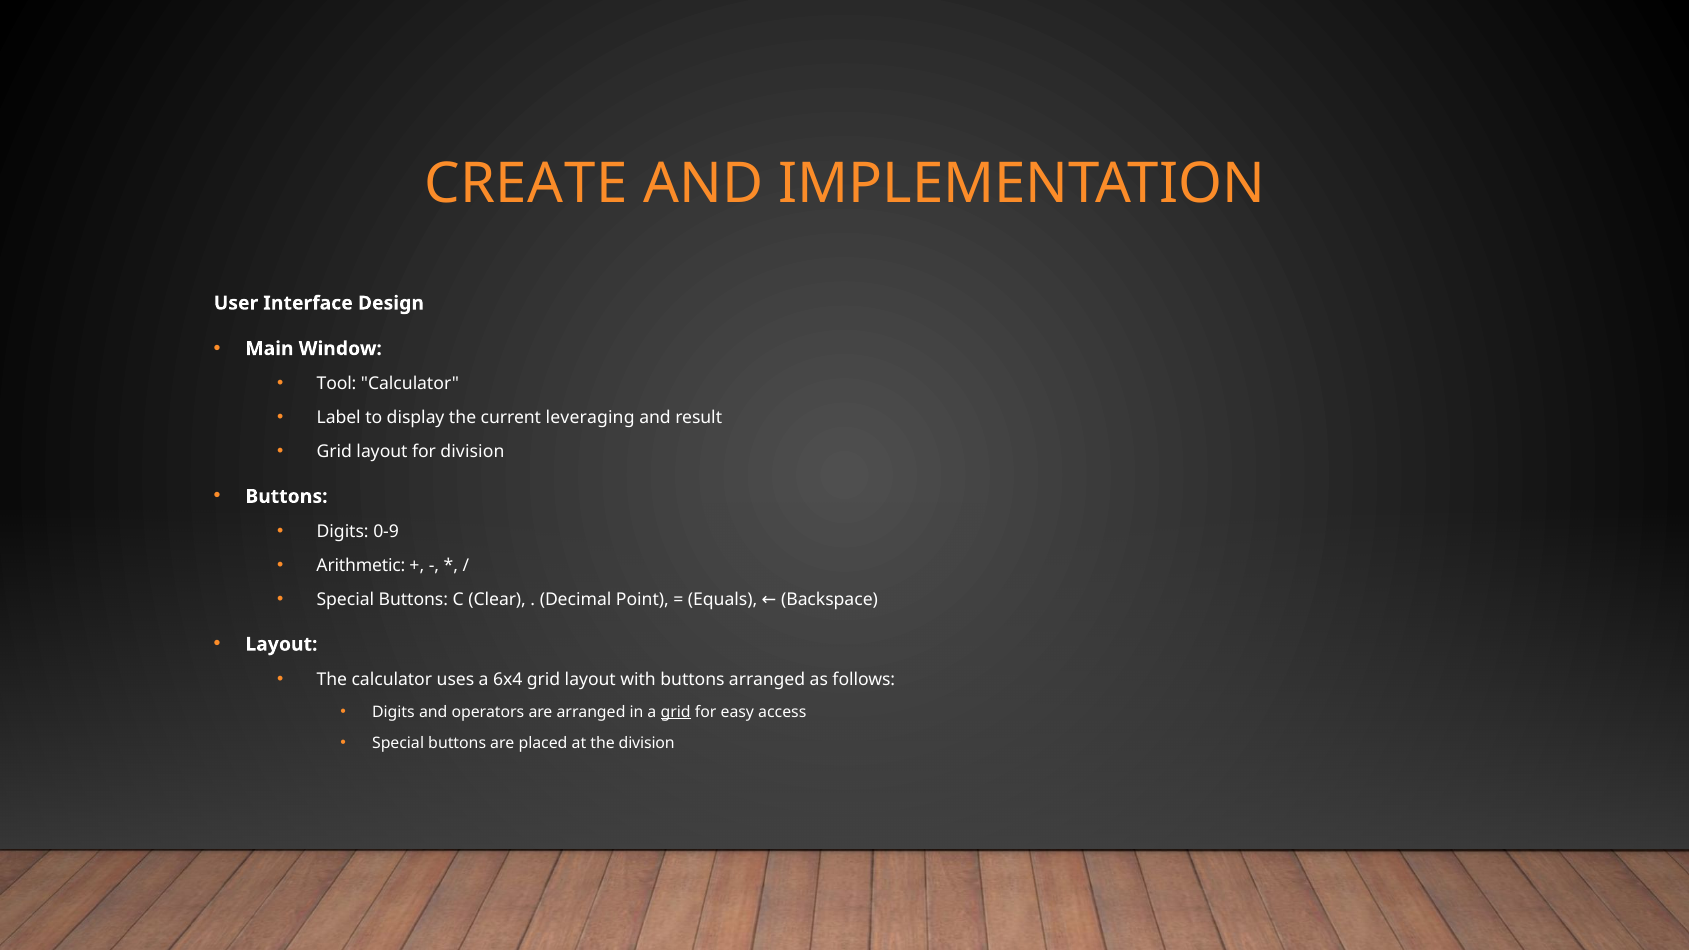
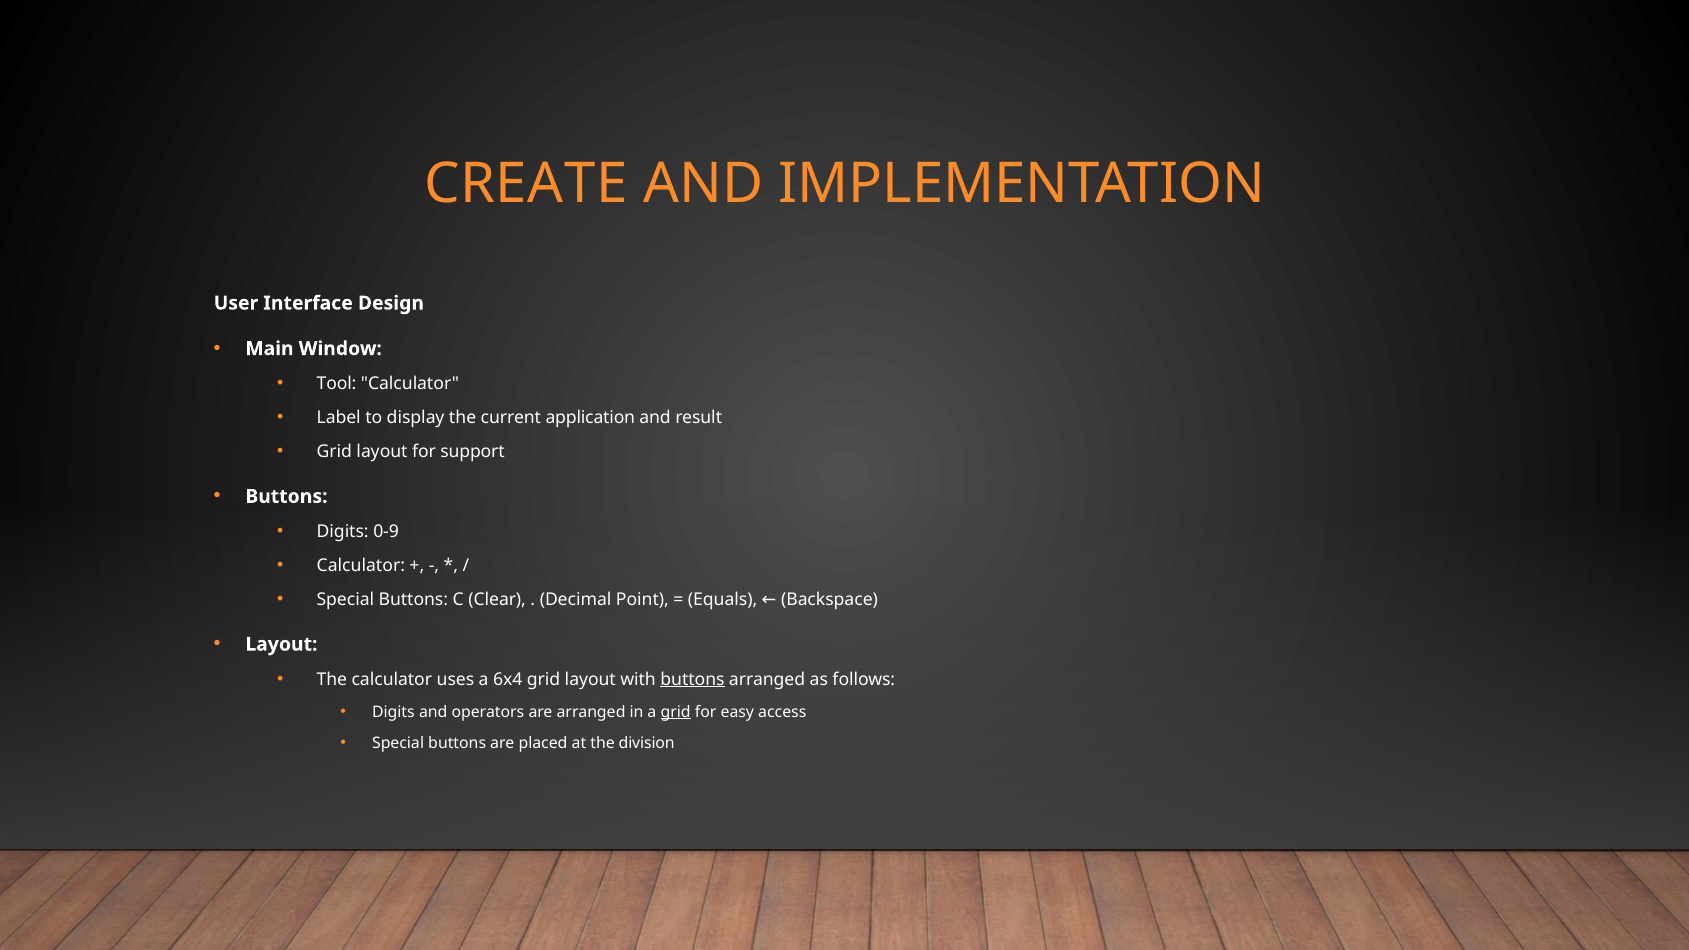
leveraging: leveraging -> application (590, 418)
for division: division -> support (473, 452)
Arithmetic: Arithmetic -> Calculator (361, 566)
buttons underline: none -> present (692, 679)
